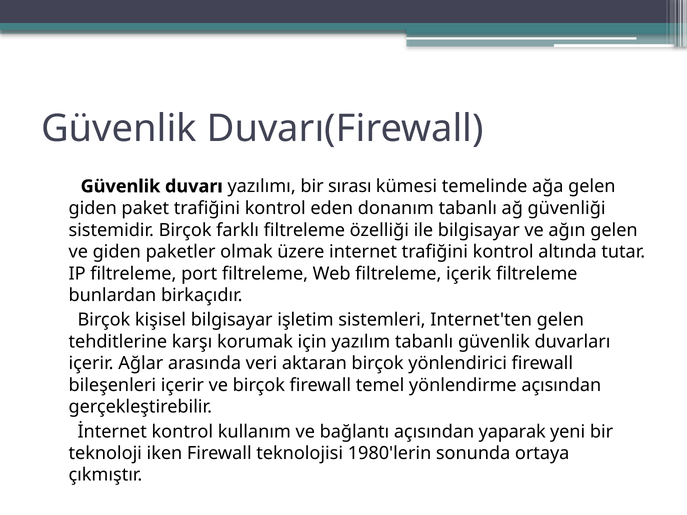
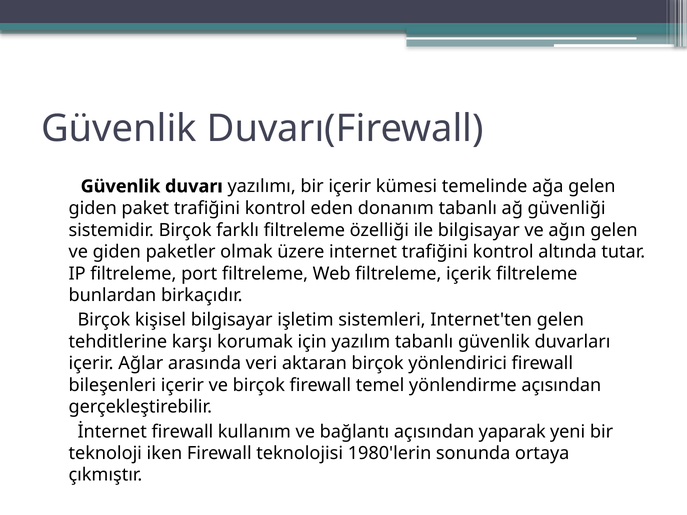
bir sırası: sırası -> içerir (350, 186)
İnternet kontrol: kontrol -> firewall (182, 432)
